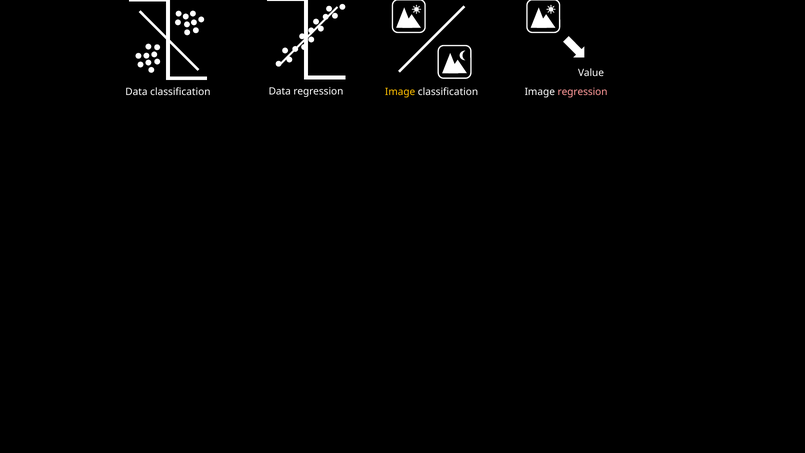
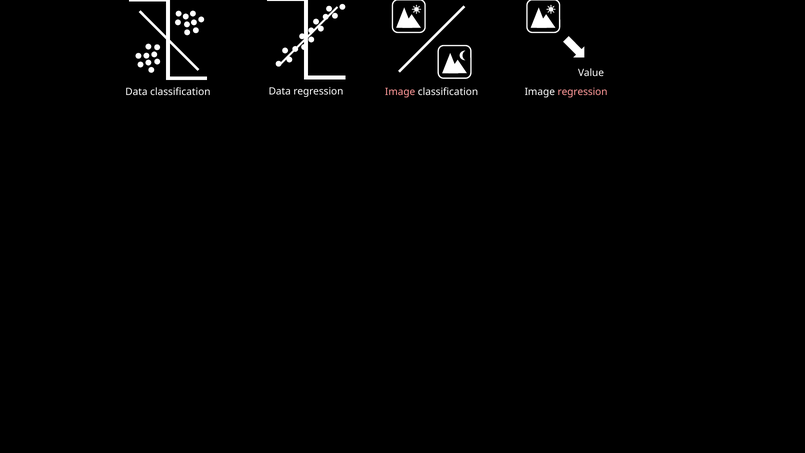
Image colour: yellow -> pink (400, 92)
